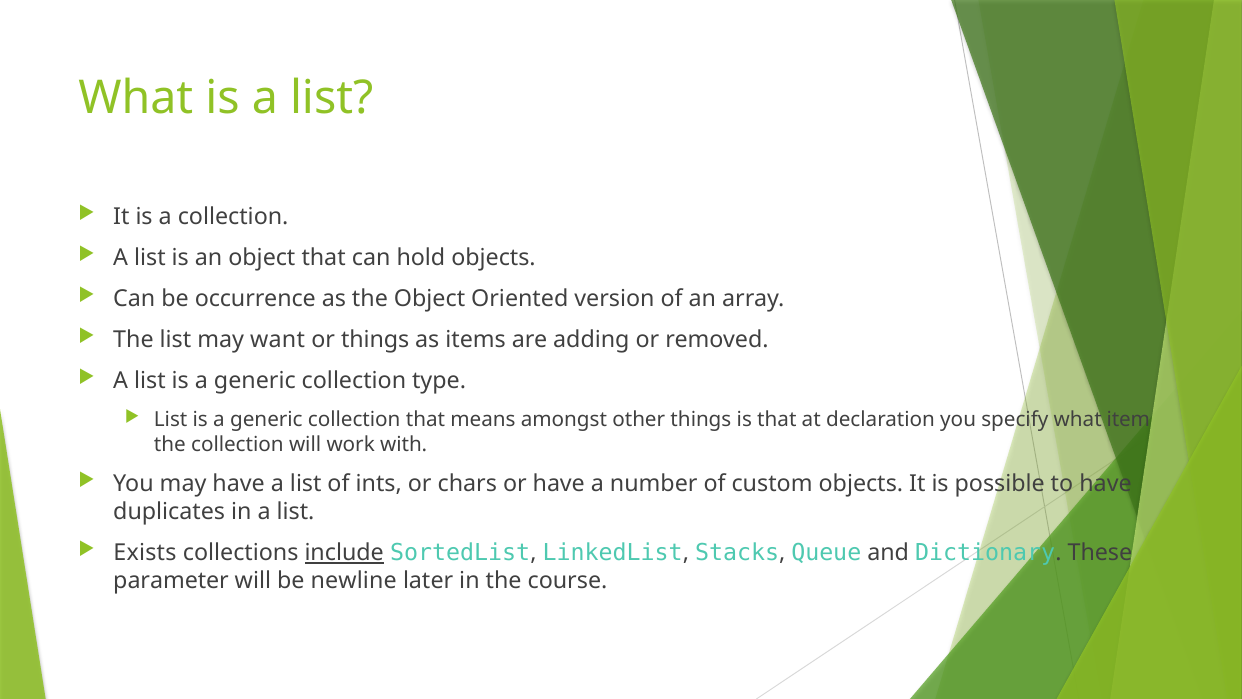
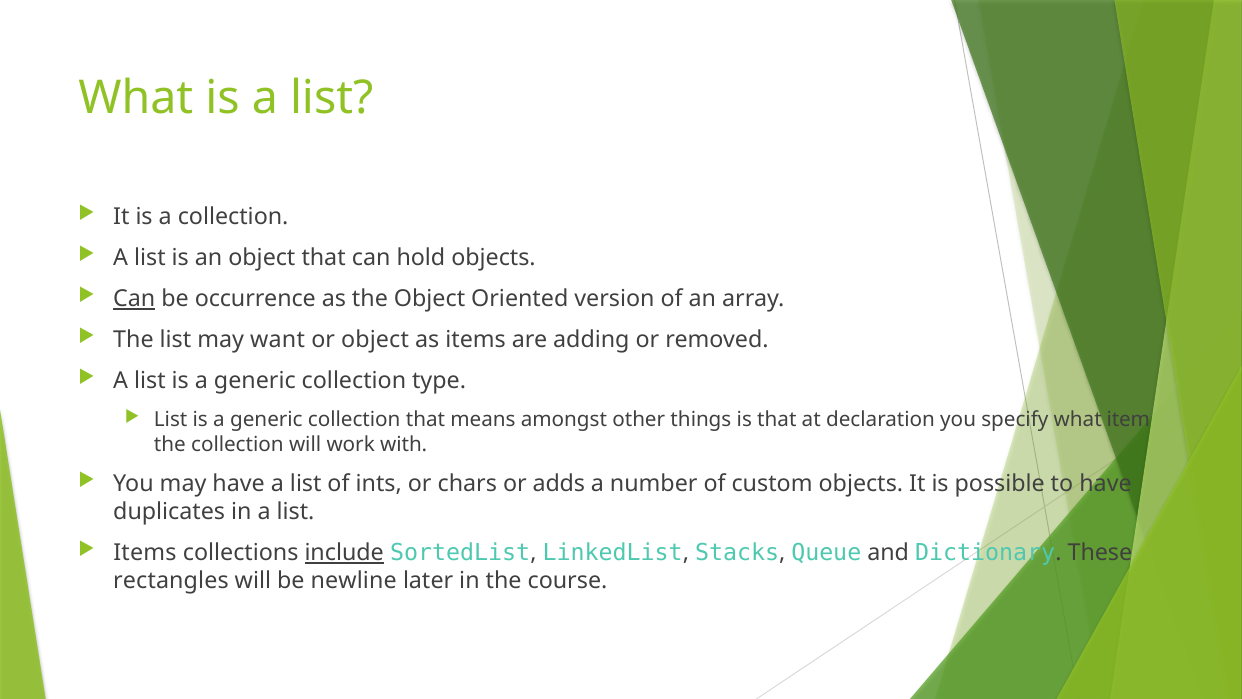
Can underline: none -> present (134, 299)
or things: things -> object (375, 340)
or have: have -> adds (559, 484)
Exists: Exists -> Items (145, 553)
parameter: parameter -> rectangles (171, 581)
